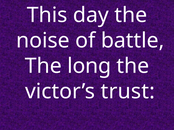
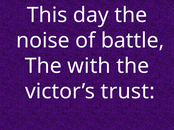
long: long -> with (89, 66)
